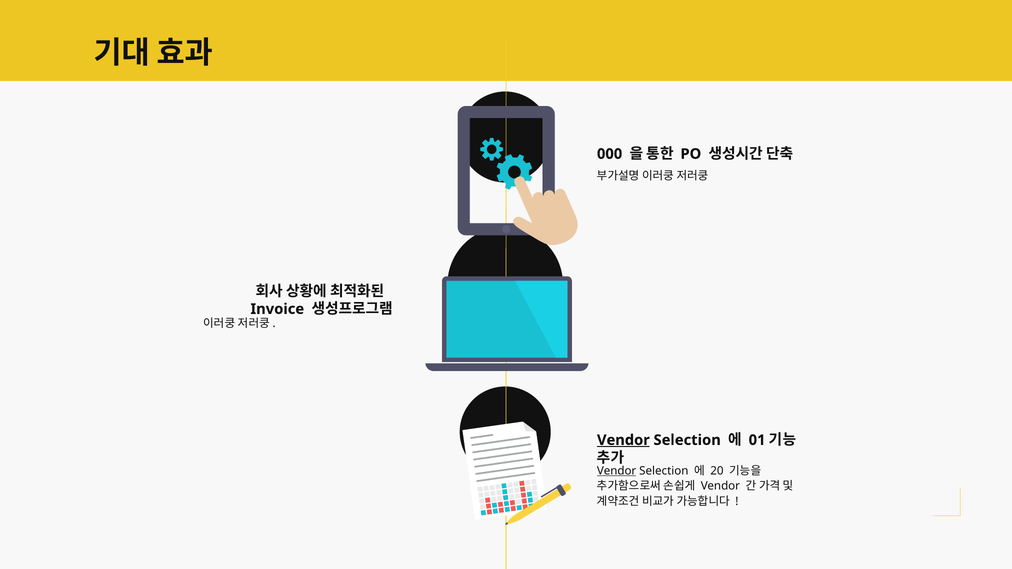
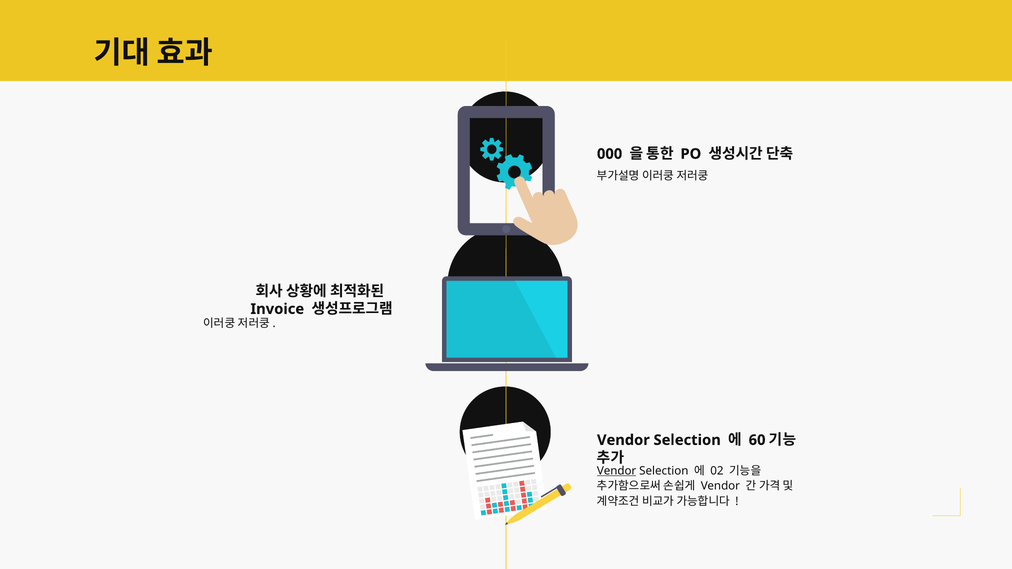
Vendor underline: present -> none (623, 440)
01: 01 -> 60 (757, 440)
20: 20 -> 02 (717, 471)
